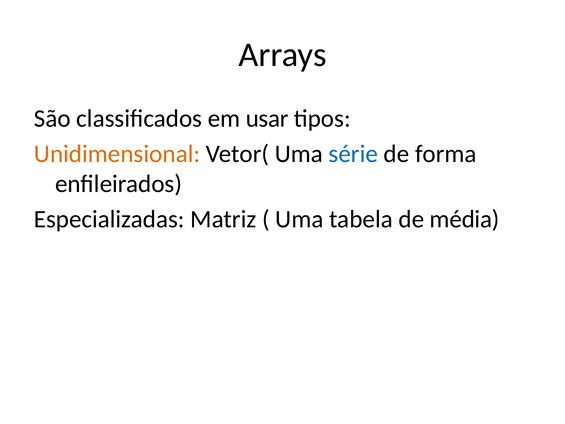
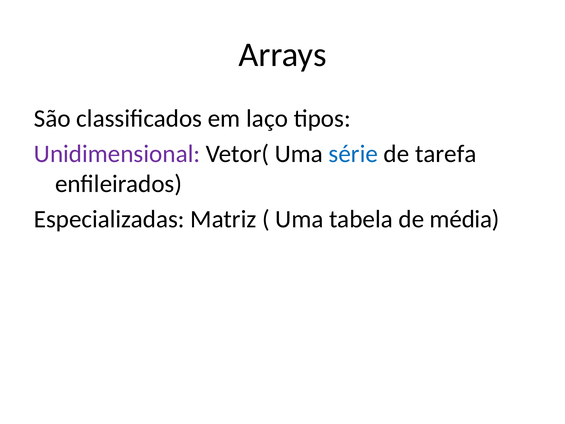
usar: usar -> laço (267, 119)
Unidimensional colour: orange -> purple (117, 154)
forma: forma -> tarefa (446, 154)
